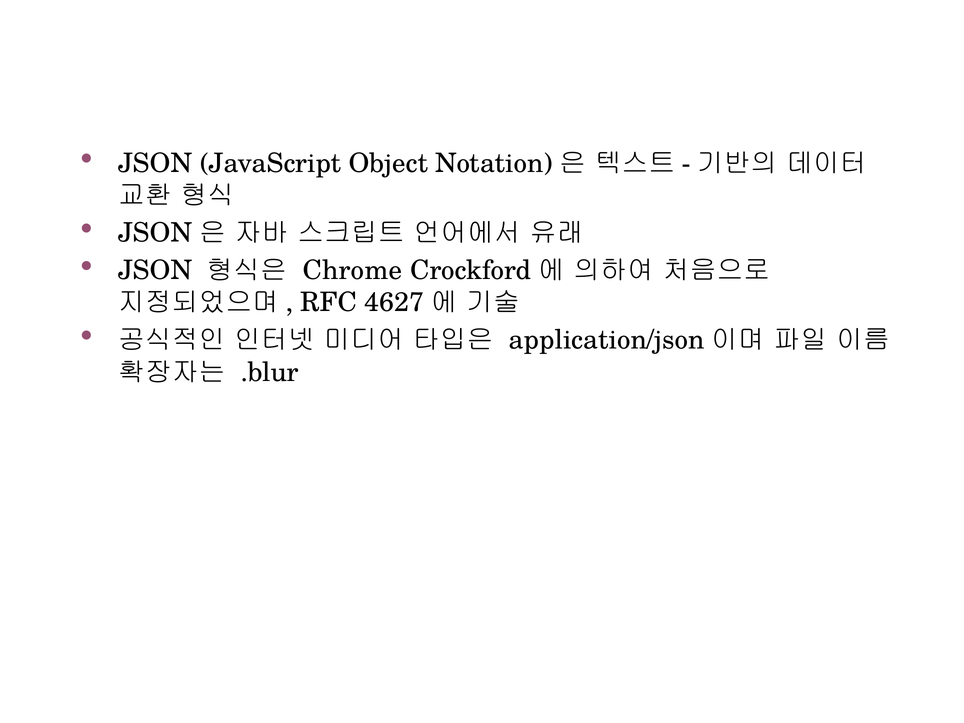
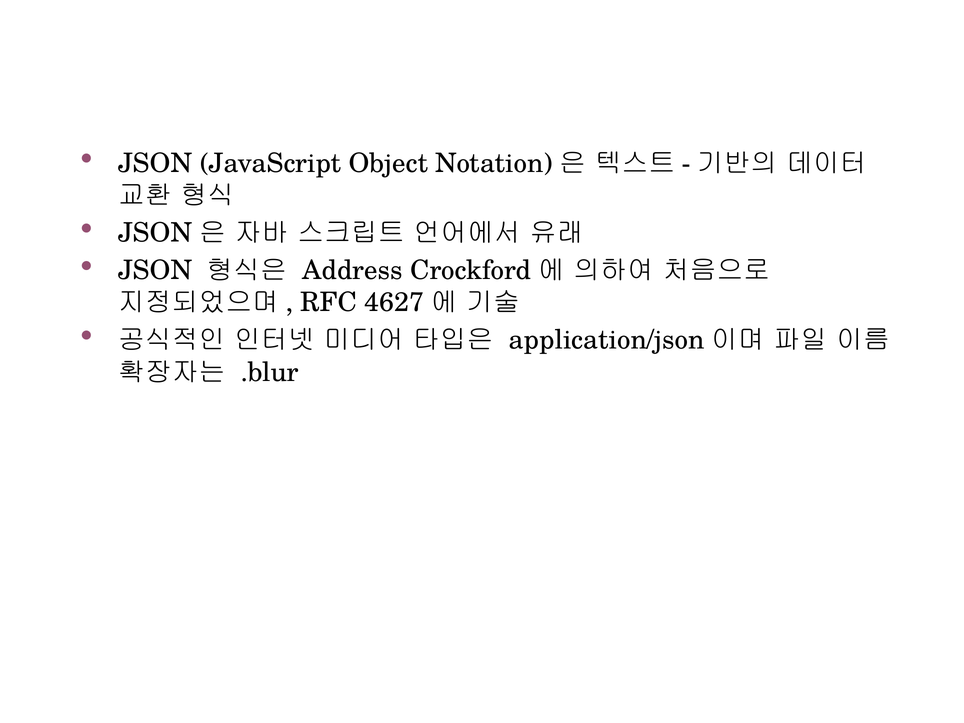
Chrome: Chrome -> Address (352, 270)
